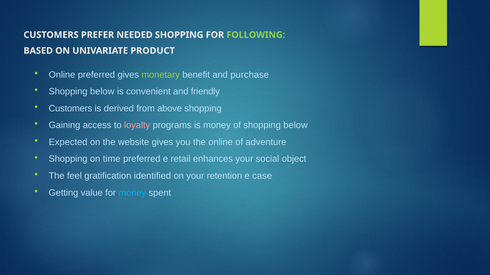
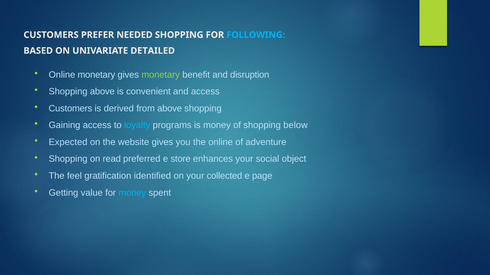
FOLLOWING colour: light green -> light blue (256, 35)
PRODUCT: PRODUCT -> DETAILED (153, 51)
Online preferred: preferred -> monetary (96, 75)
purchase: purchase -> disruption (250, 75)
below: below -> above (102, 92)
and friendly: friendly -> access (205, 92)
loyalty colour: pink -> light blue (137, 126)
time: time -> read (112, 159)
retail: retail -> store (181, 159)
retention: retention -> collected (224, 176)
case: case -> page (262, 176)
